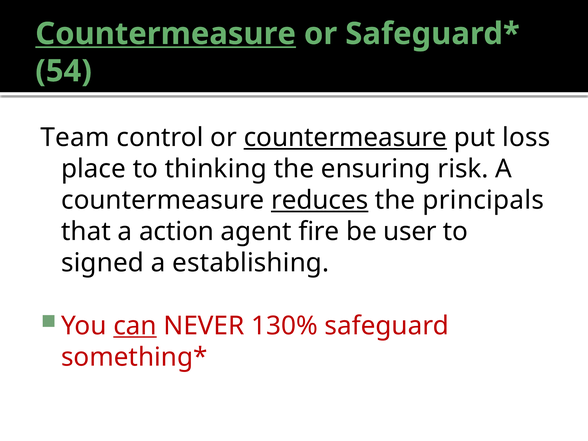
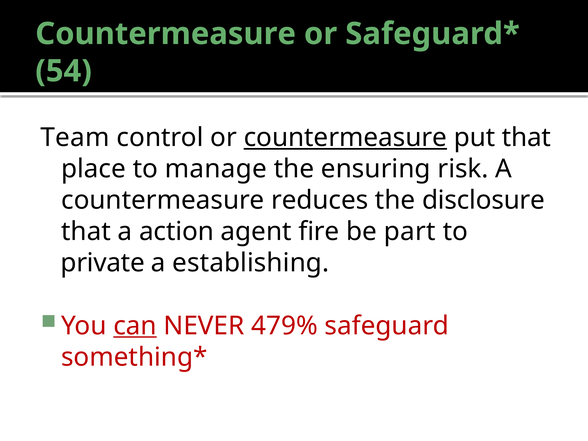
Countermeasure underline: present -> none (166, 34)
put loss: loss -> that (526, 138)
thinking: thinking -> manage (216, 169)
reduces underline: present -> none (320, 200)
principals: principals -> disclosure (484, 200)
user: user -> part (410, 232)
signed: signed -> private (103, 263)
130%: 130% -> 479% (284, 326)
